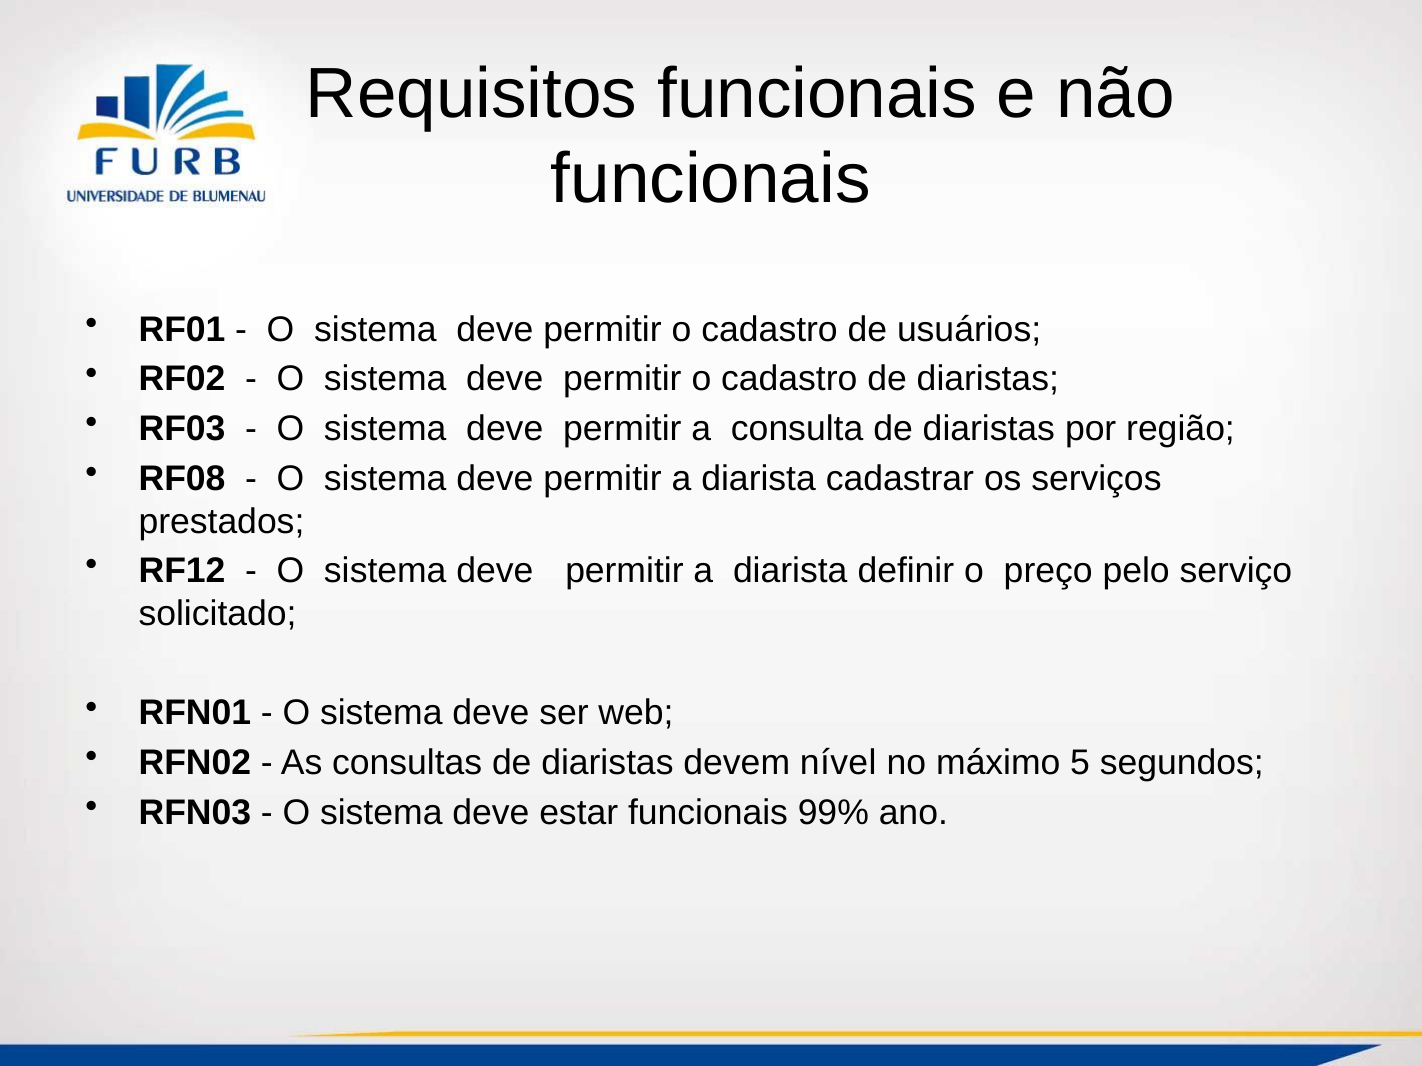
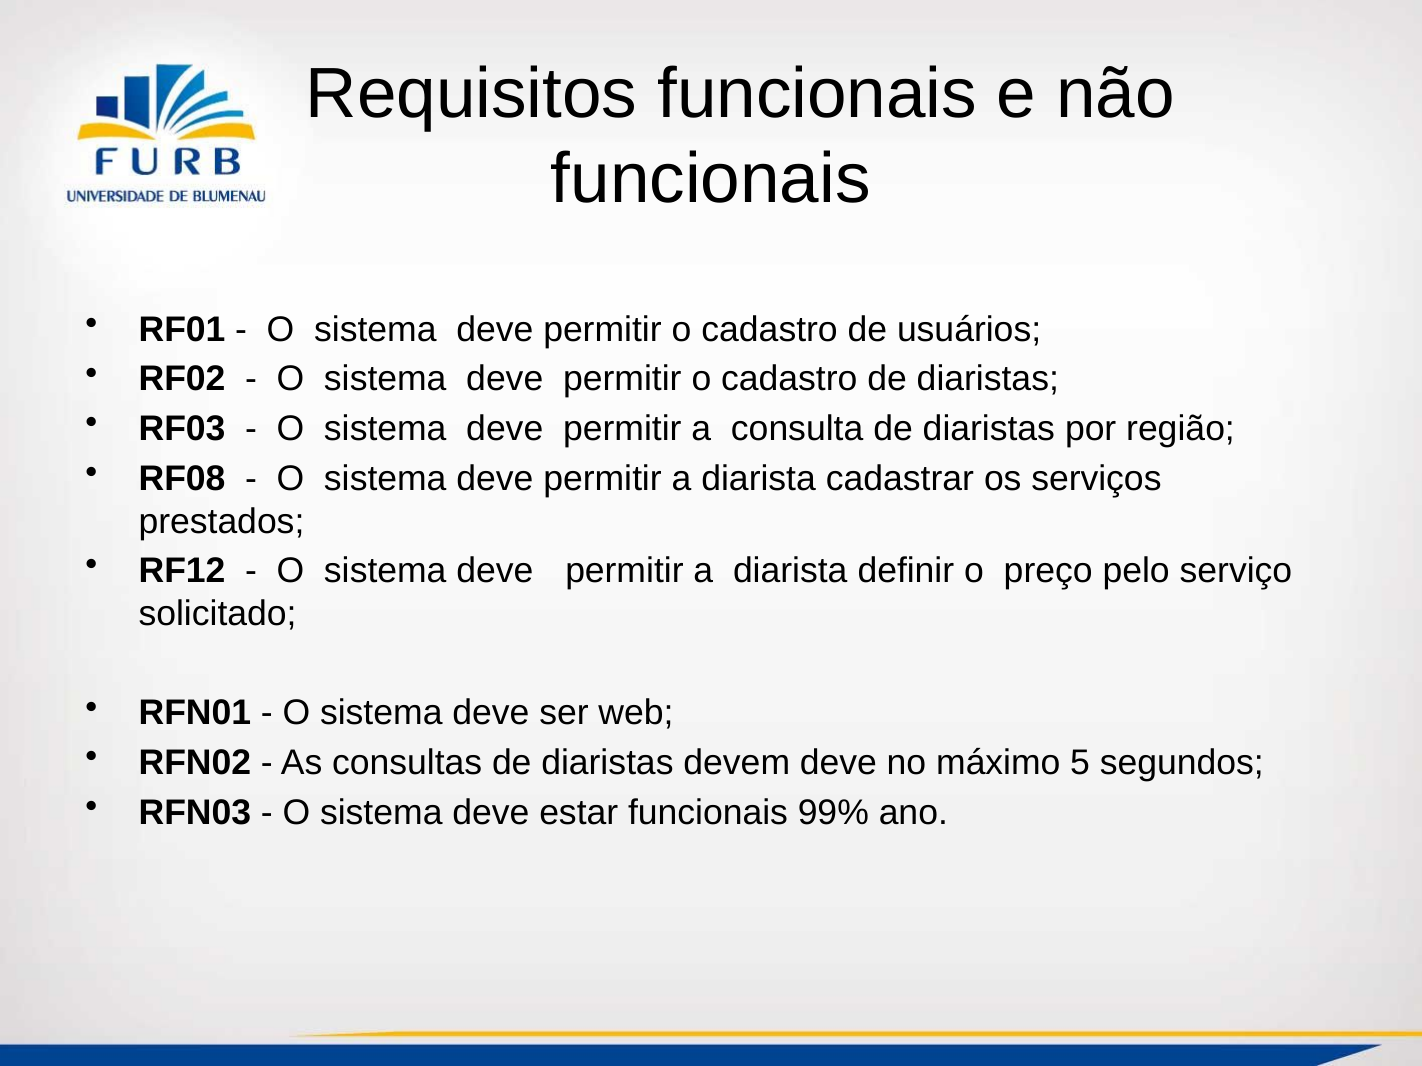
devem nível: nível -> deve (838, 763)
